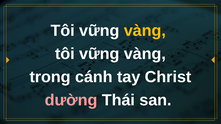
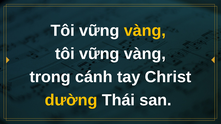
dường colour: pink -> yellow (71, 100)
